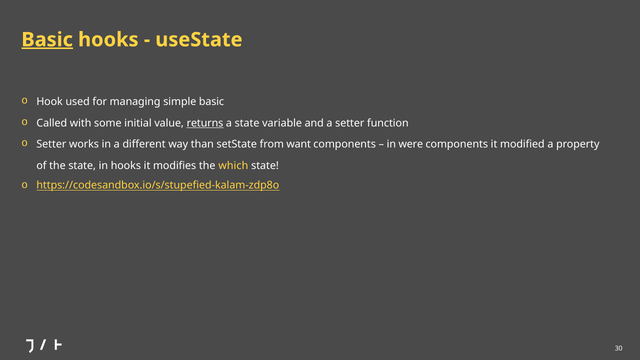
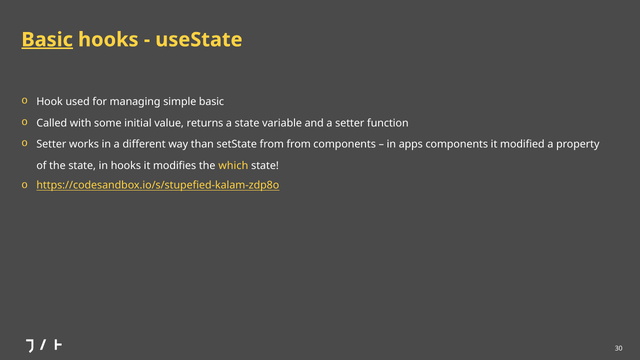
returns underline: present -> none (205, 123)
from want: want -> from (299, 144)
were: were -> apps (411, 144)
